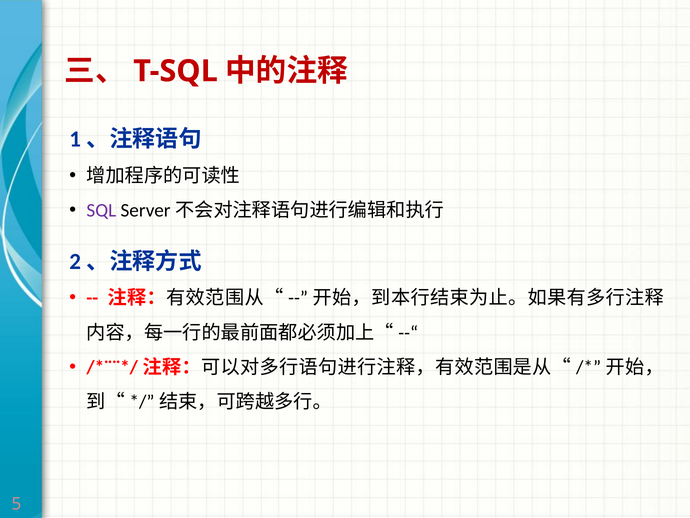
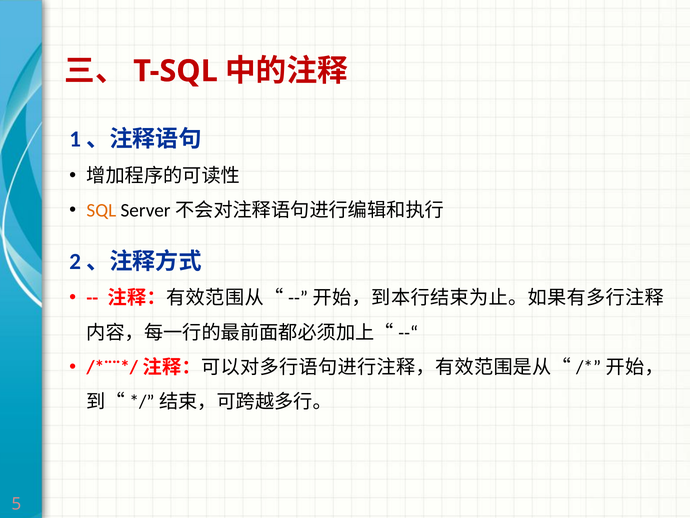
SQL colour: purple -> orange (101, 210)
